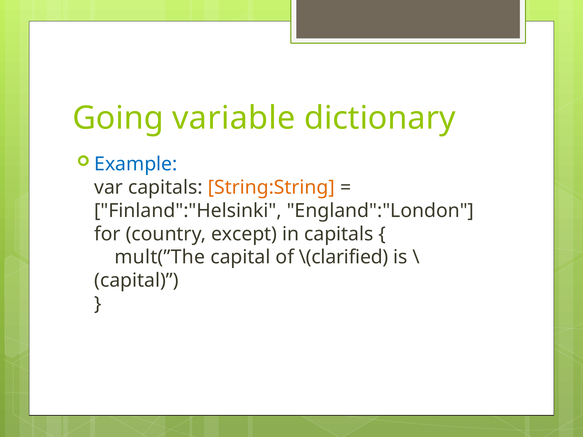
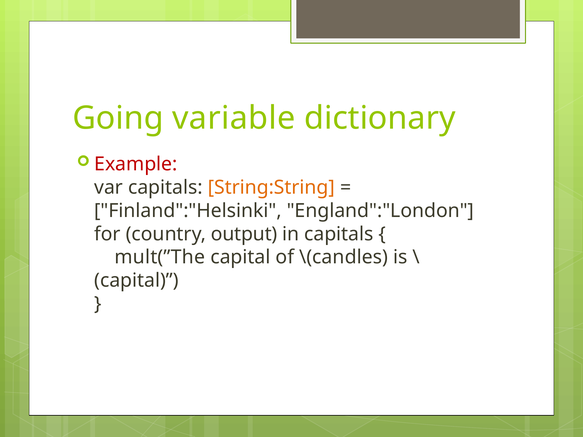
Example colour: blue -> red (136, 164)
except: except -> output (244, 234)
\(clarified: \(clarified -> \(candles (344, 257)
